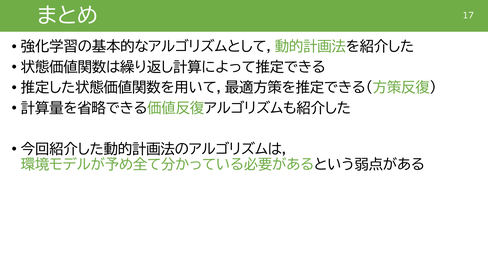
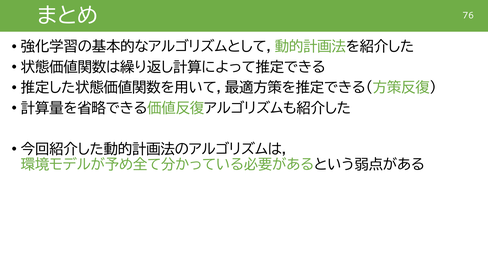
17: 17 -> 76 (468, 15)
